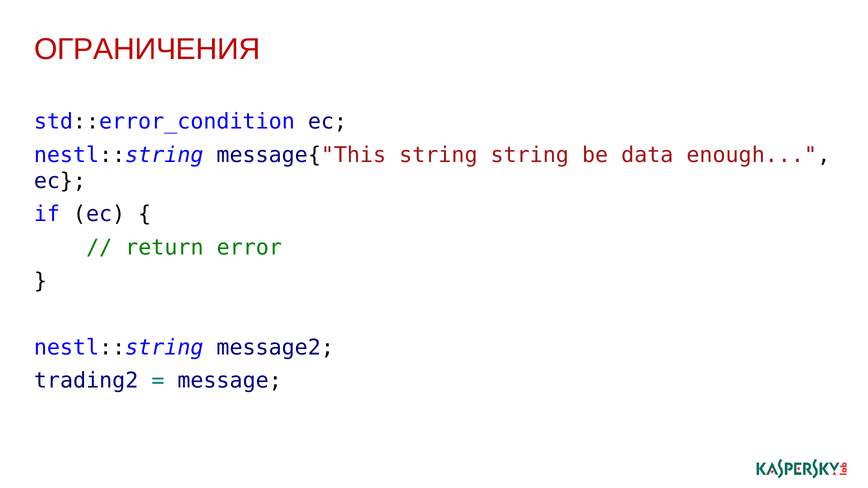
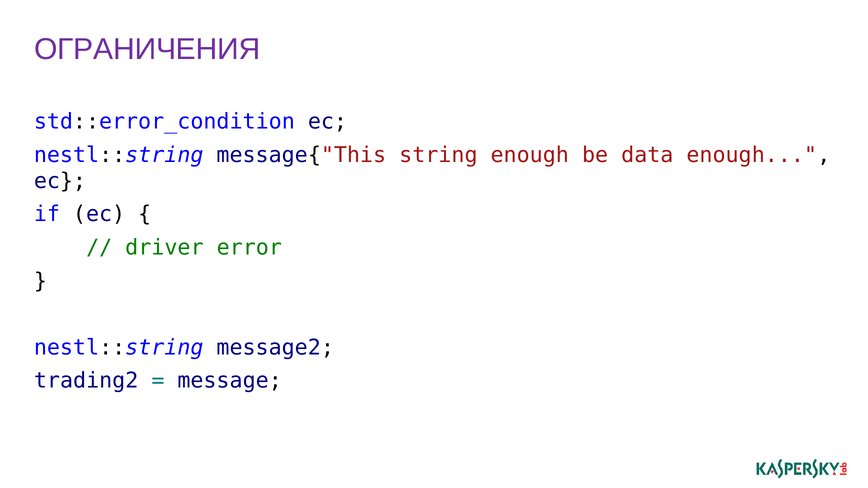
ОГРАНИЧЕНИЯ colour: red -> purple (147, 49)
string string: string -> enough (530, 155)
return: return -> driver (164, 248)
